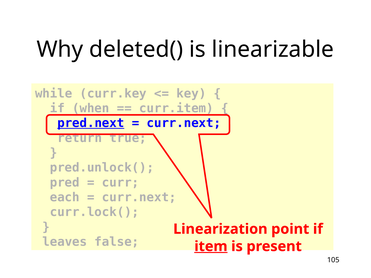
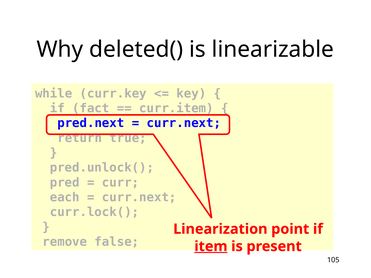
when: when -> fact (91, 108)
pred.next underline: present -> none (91, 123)
leaves: leaves -> remove (65, 242)
